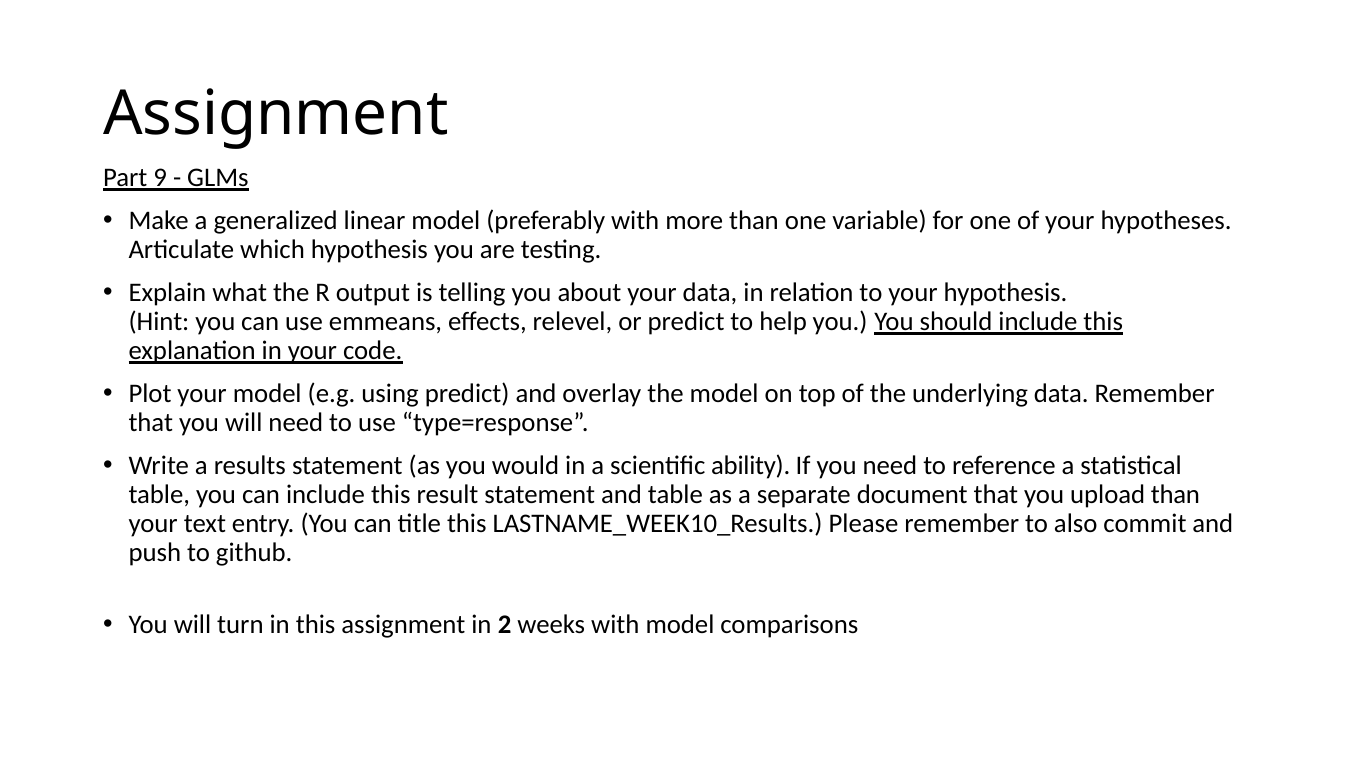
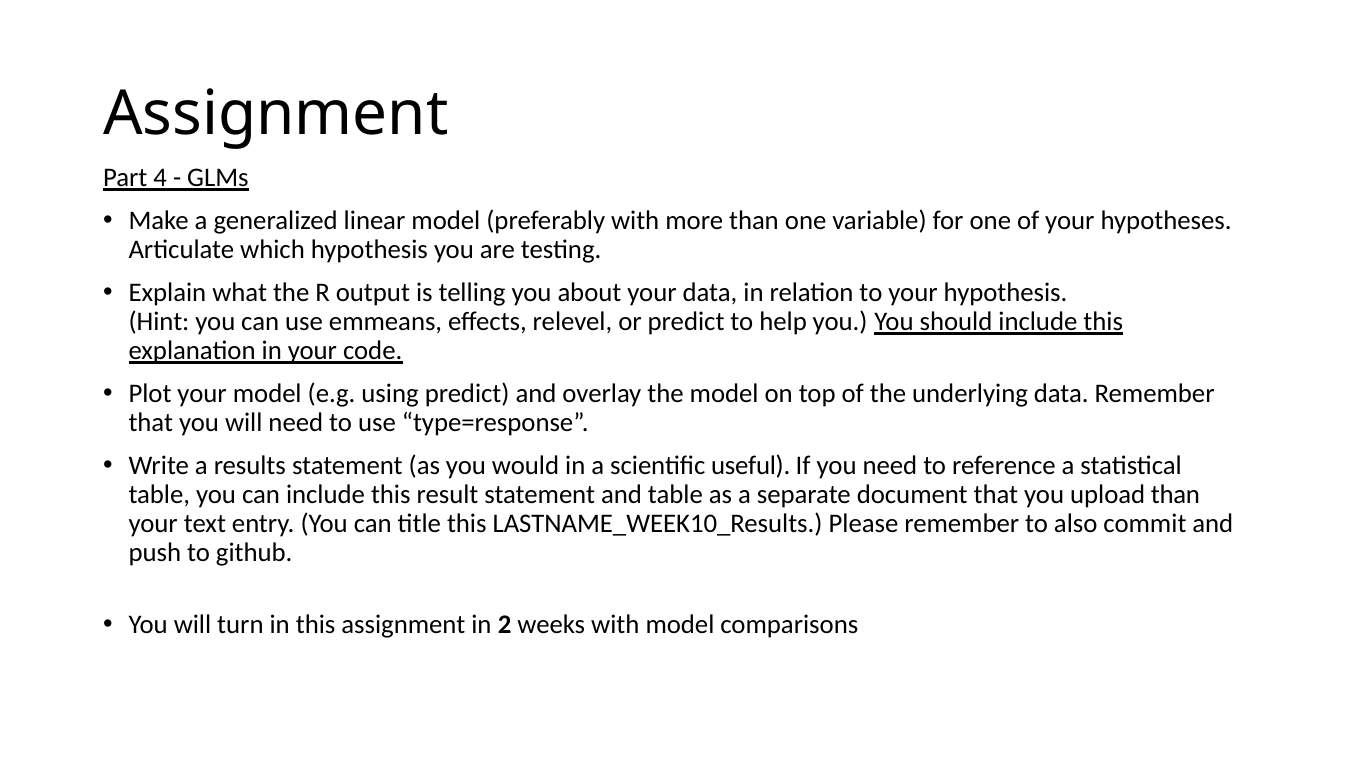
9: 9 -> 4 (160, 178)
ability: ability -> useful (751, 466)
